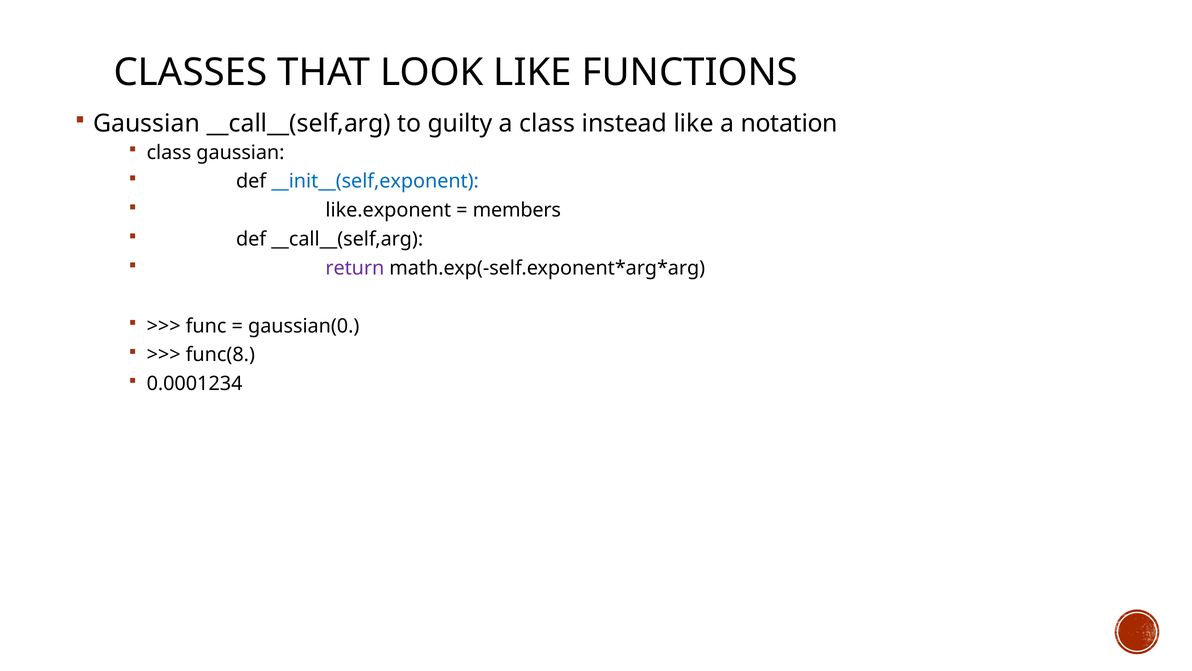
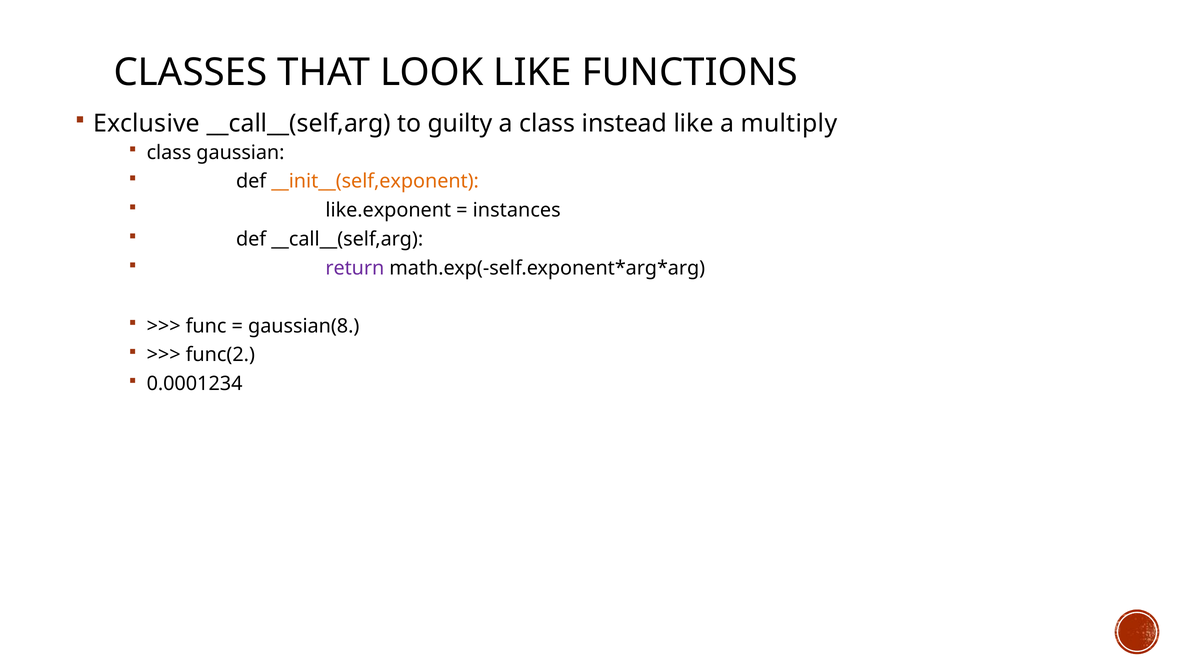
Gaussian: Gaussian -> Exclusive (146, 123)
notation: notation -> multiply (789, 123)
__init__(self,exponent colour: blue -> orange (375, 181)
members: members -> instances (517, 210)
gaussian(0: gaussian(0 -> gaussian(8 (304, 326)
func(8: func(8 -> func(2 (220, 355)
